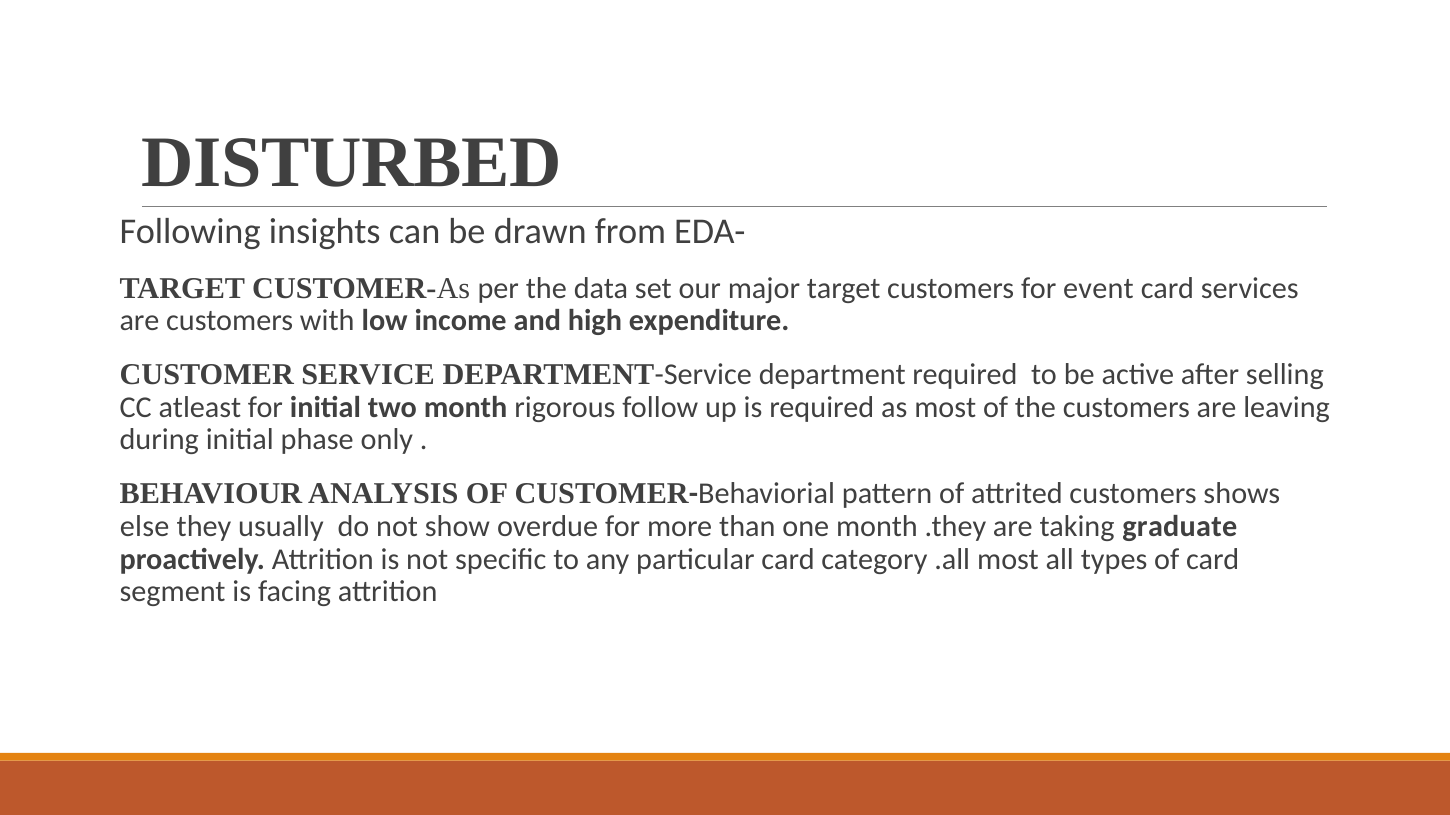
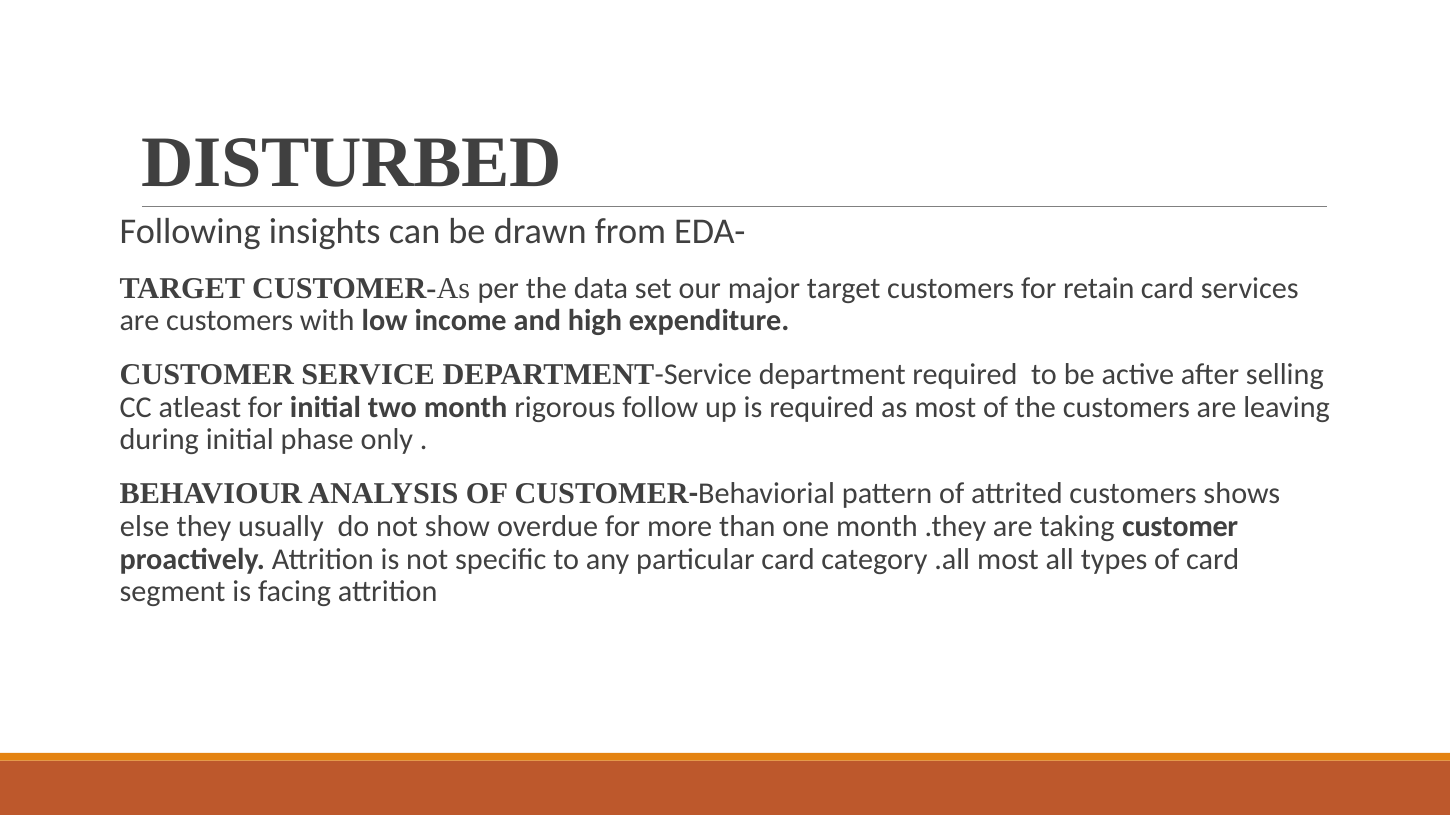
event: event -> retain (1099, 289)
taking graduate: graduate -> customer (1180, 527)
